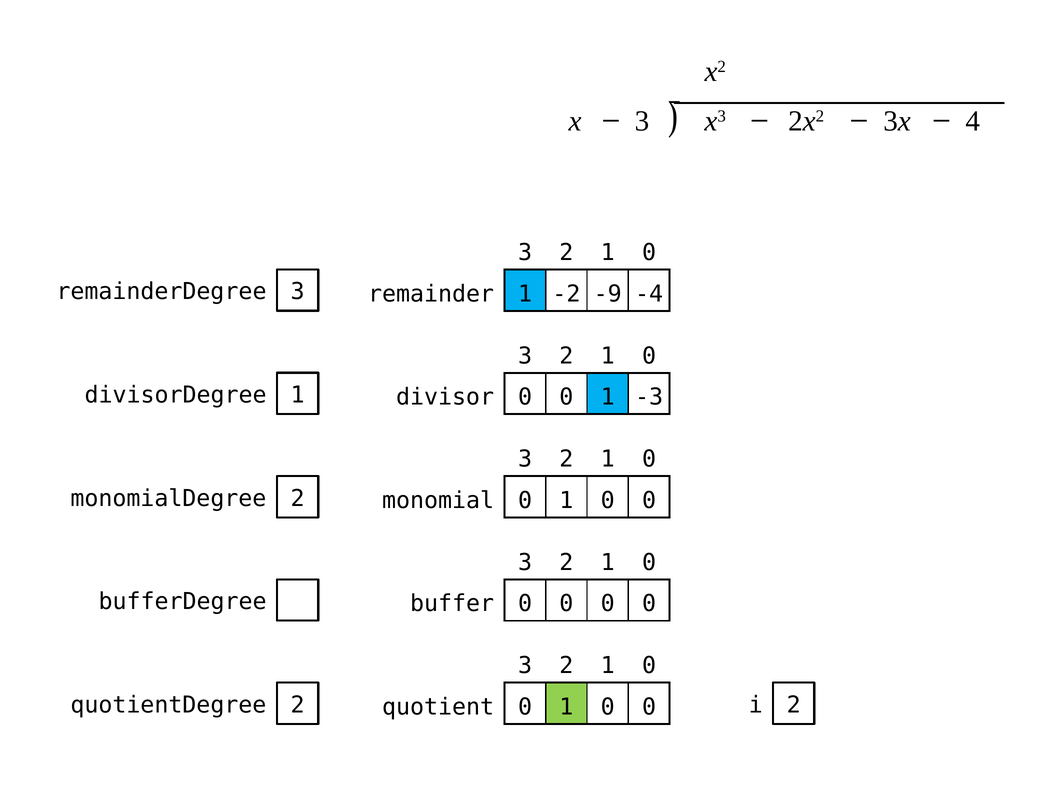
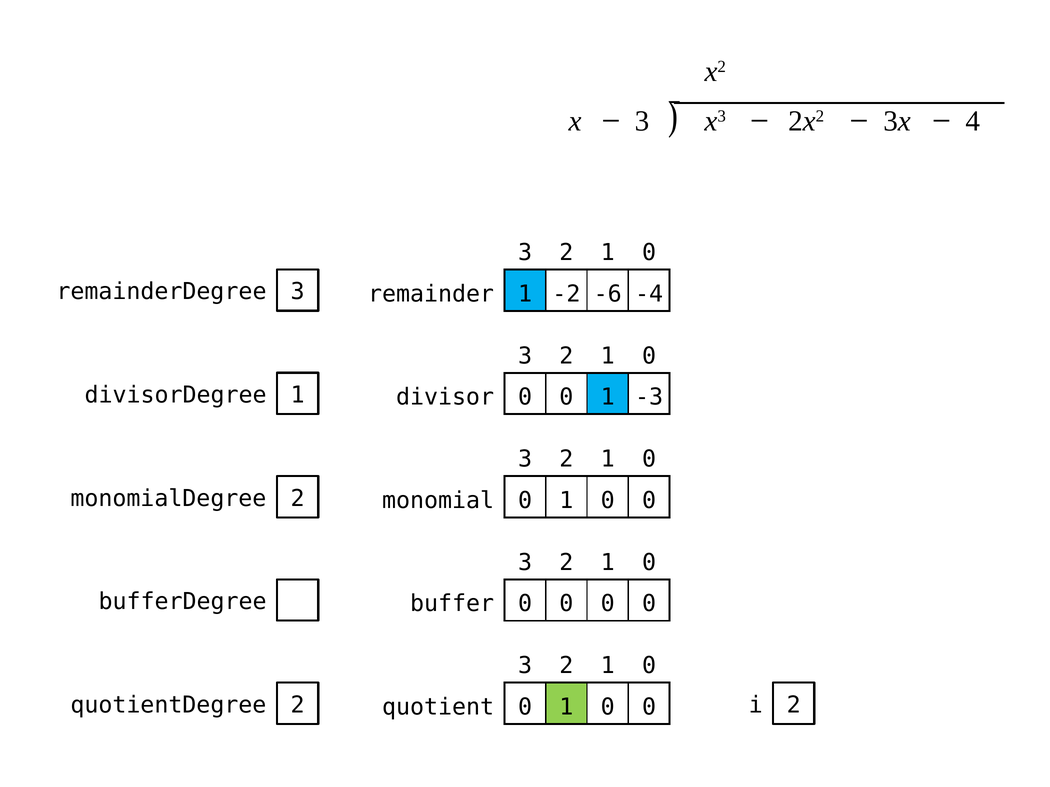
-9: -9 -> -6 (608, 294)
